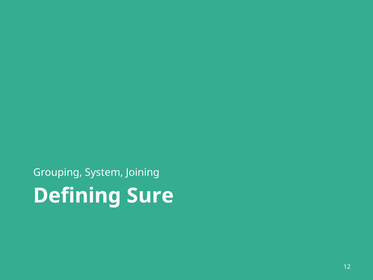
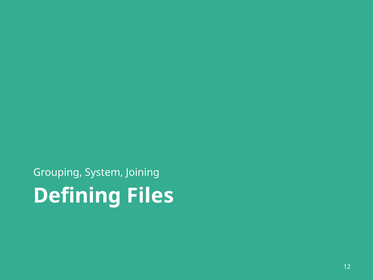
Sure: Sure -> Files (150, 196)
